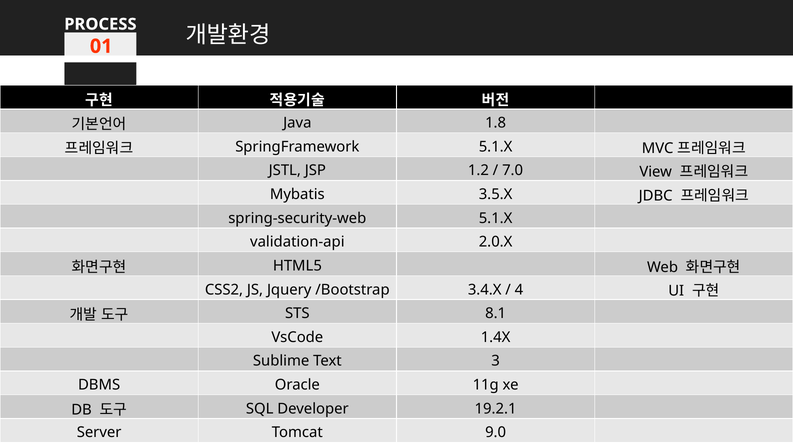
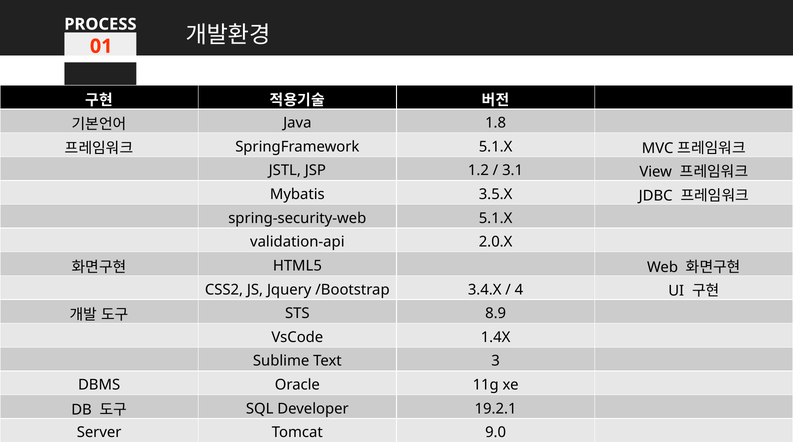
7.0: 7.0 -> 3.1 (513, 171)
8.1: 8.1 -> 8.9 (496, 313)
